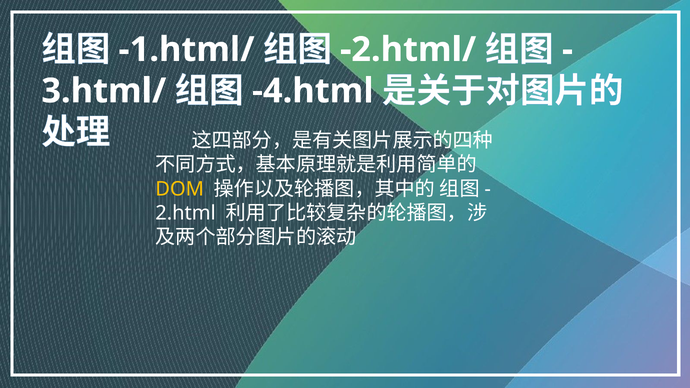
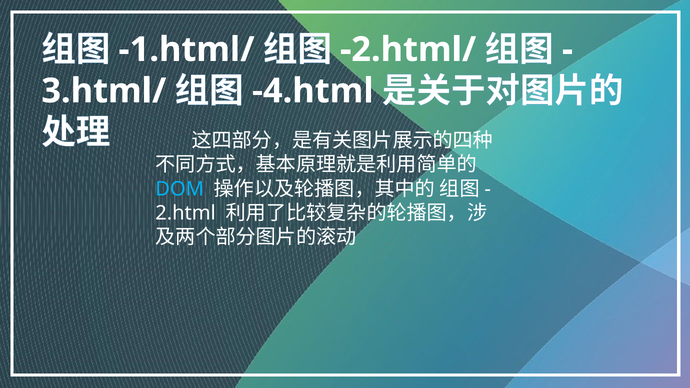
DOM colour: yellow -> light blue (180, 189)
